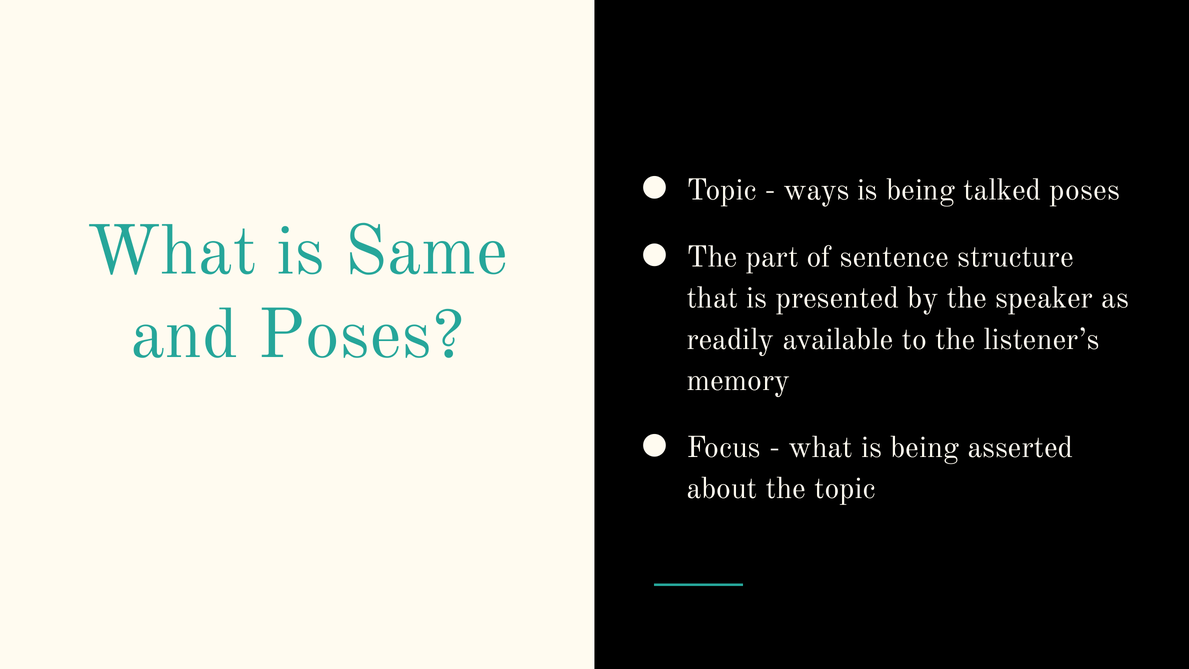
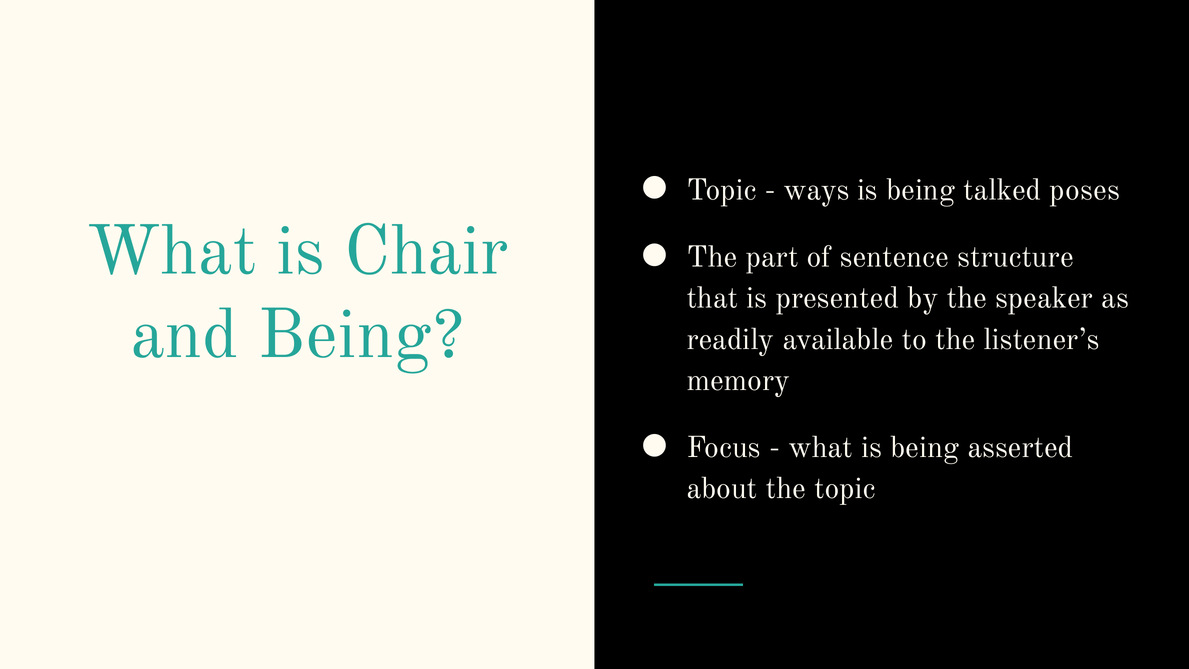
Same: Same -> Chair (427, 251)
and Poses: Poses -> Being (361, 334)
